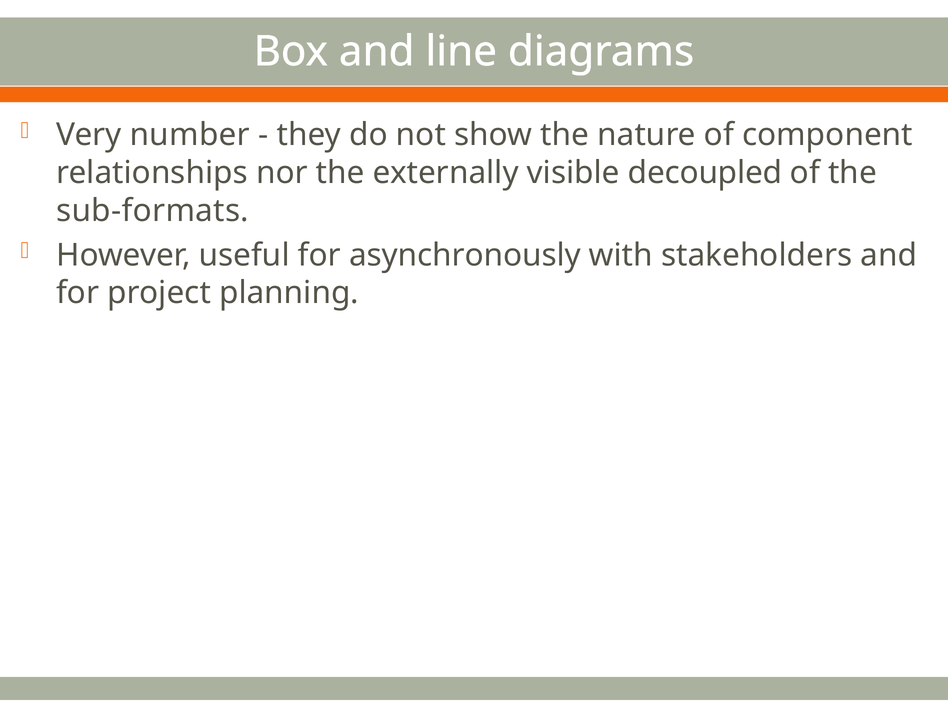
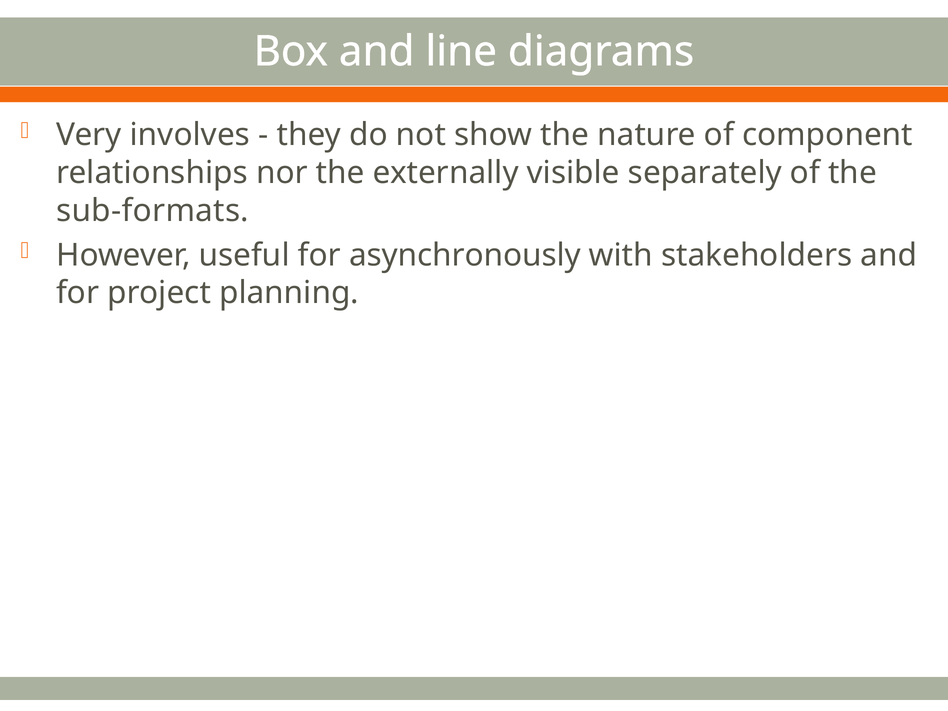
number: number -> involves (190, 135)
decoupled: decoupled -> separately (705, 173)
